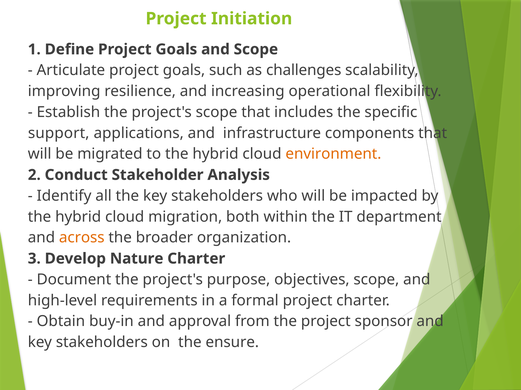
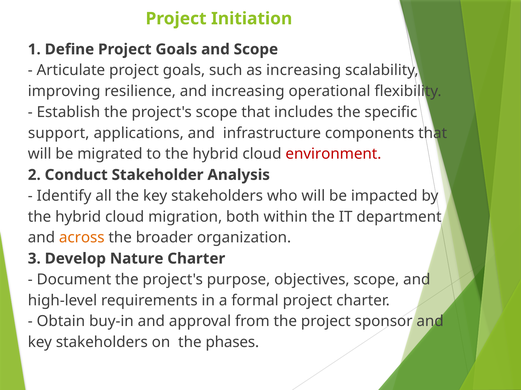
as challenges: challenges -> increasing (304, 70)
environment colour: orange -> red (333, 154)
ensure: ensure -> phases (232, 343)
